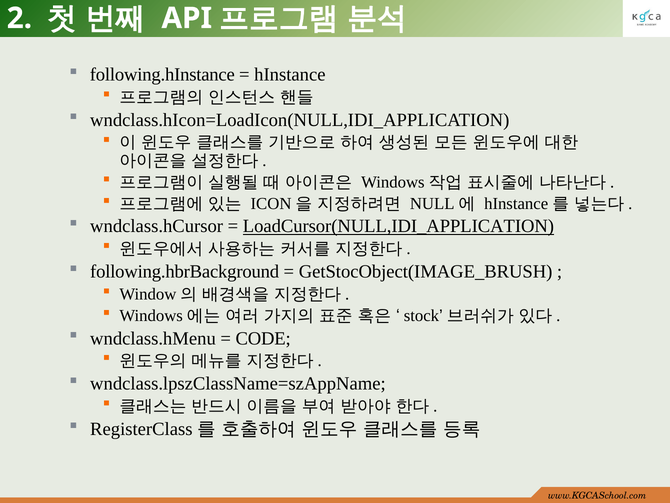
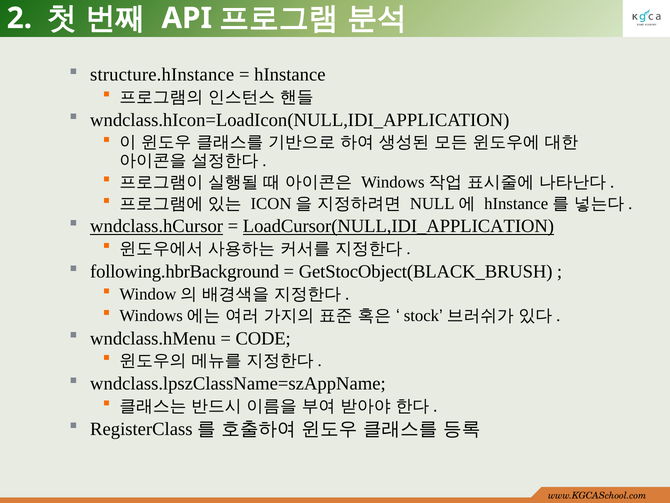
following.hInstance: following.hInstance -> structure.hInstance (162, 75)
wndclass.hCursor underline: none -> present (157, 226)
GetStocObject(IMAGE_BRUSH: GetStocObject(IMAGE_BRUSH -> GetStocObject(BLACK_BRUSH (426, 271)
